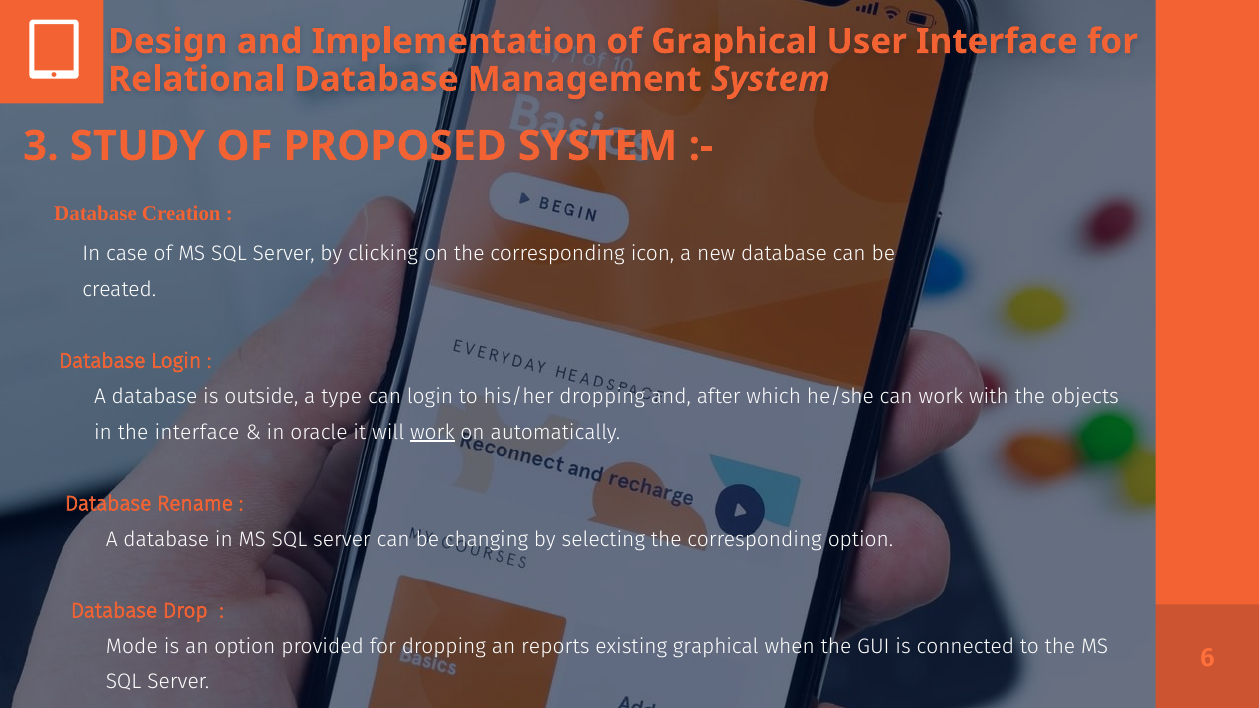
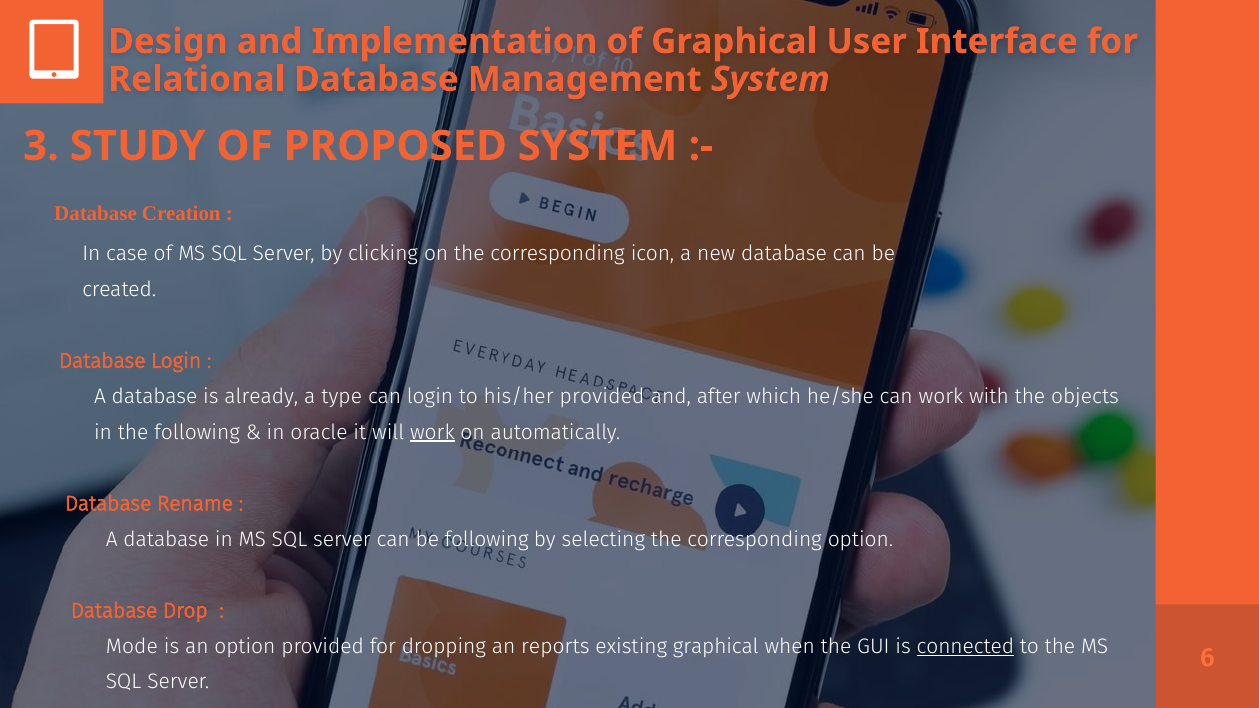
outside: outside -> already (261, 397)
his/her dropping: dropping -> provided (602, 397)
the interface: interface -> following (197, 432)
be changing: changing -> following (487, 539)
connected underline: none -> present (965, 646)
